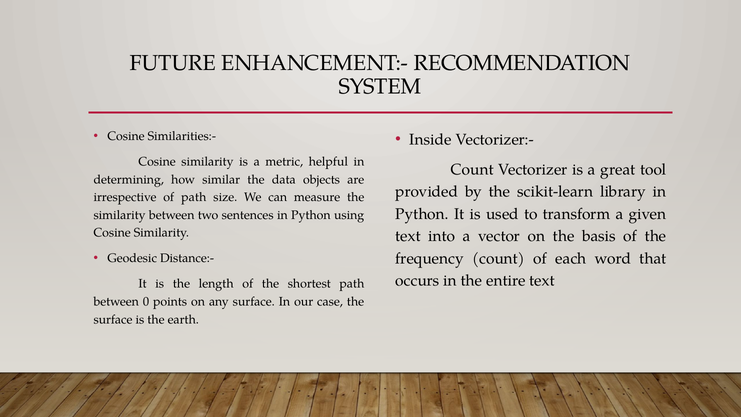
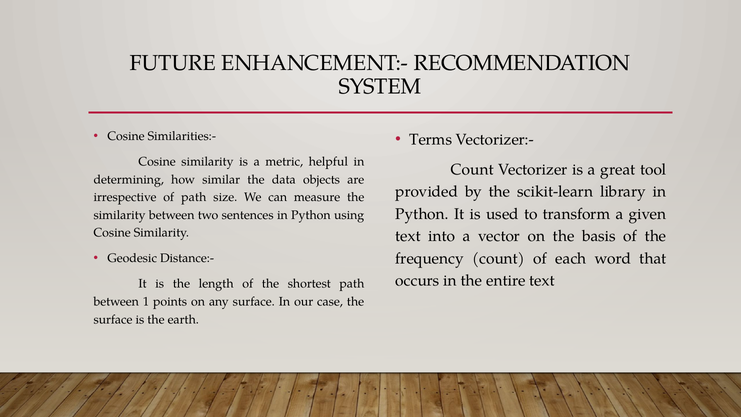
Inside: Inside -> Terms (431, 139)
0: 0 -> 1 (146, 302)
